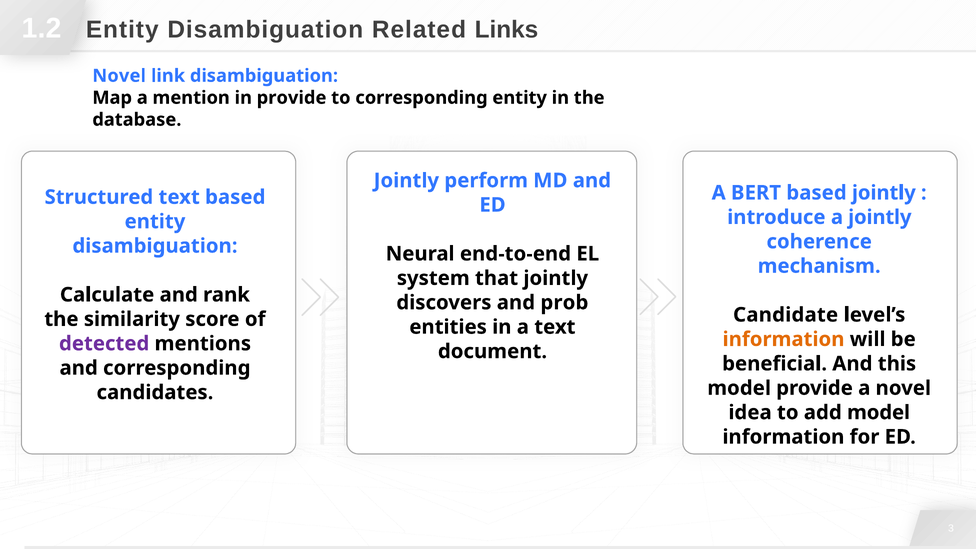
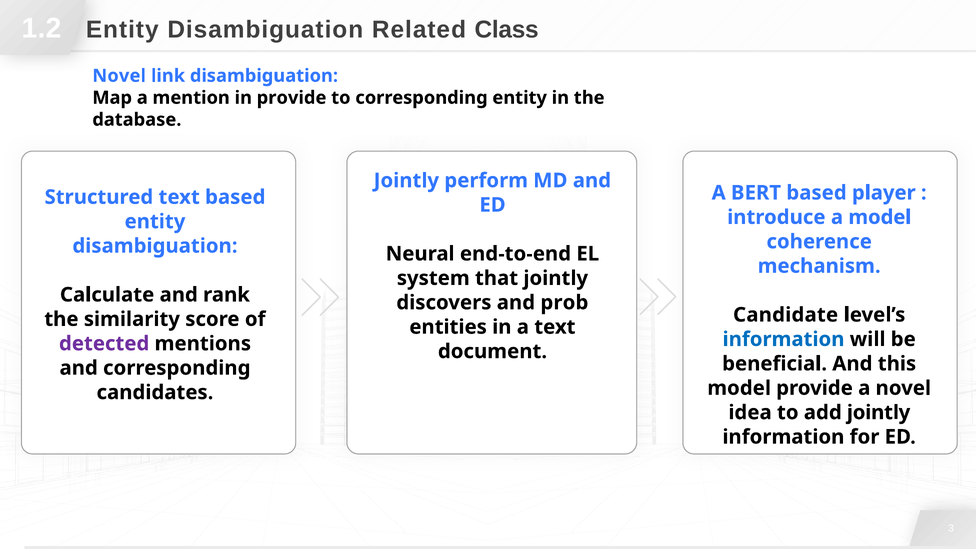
Links: Links -> Class (507, 30)
based jointly: jointly -> player (884, 193)
a jointly: jointly -> model (880, 217)
information colour: orange -> blue (784, 339)
add model: model -> jointly (879, 413)
